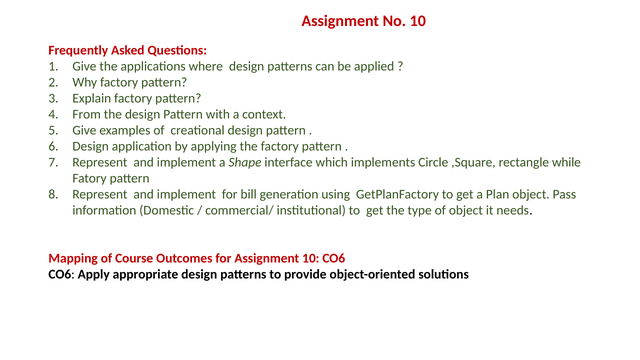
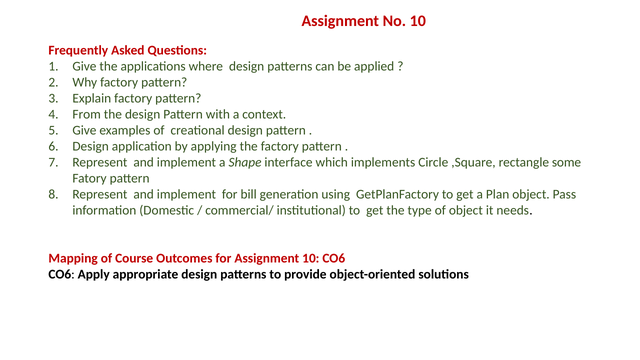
while: while -> some (566, 162)
